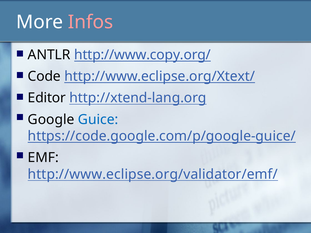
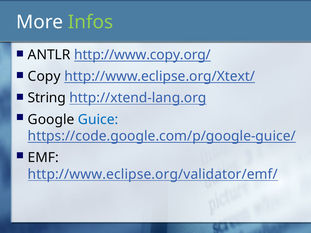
Infos colour: pink -> light green (91, 22)
Code: Code -> Copy (44, 76)
Editor: Editor -> String (47, 98)
